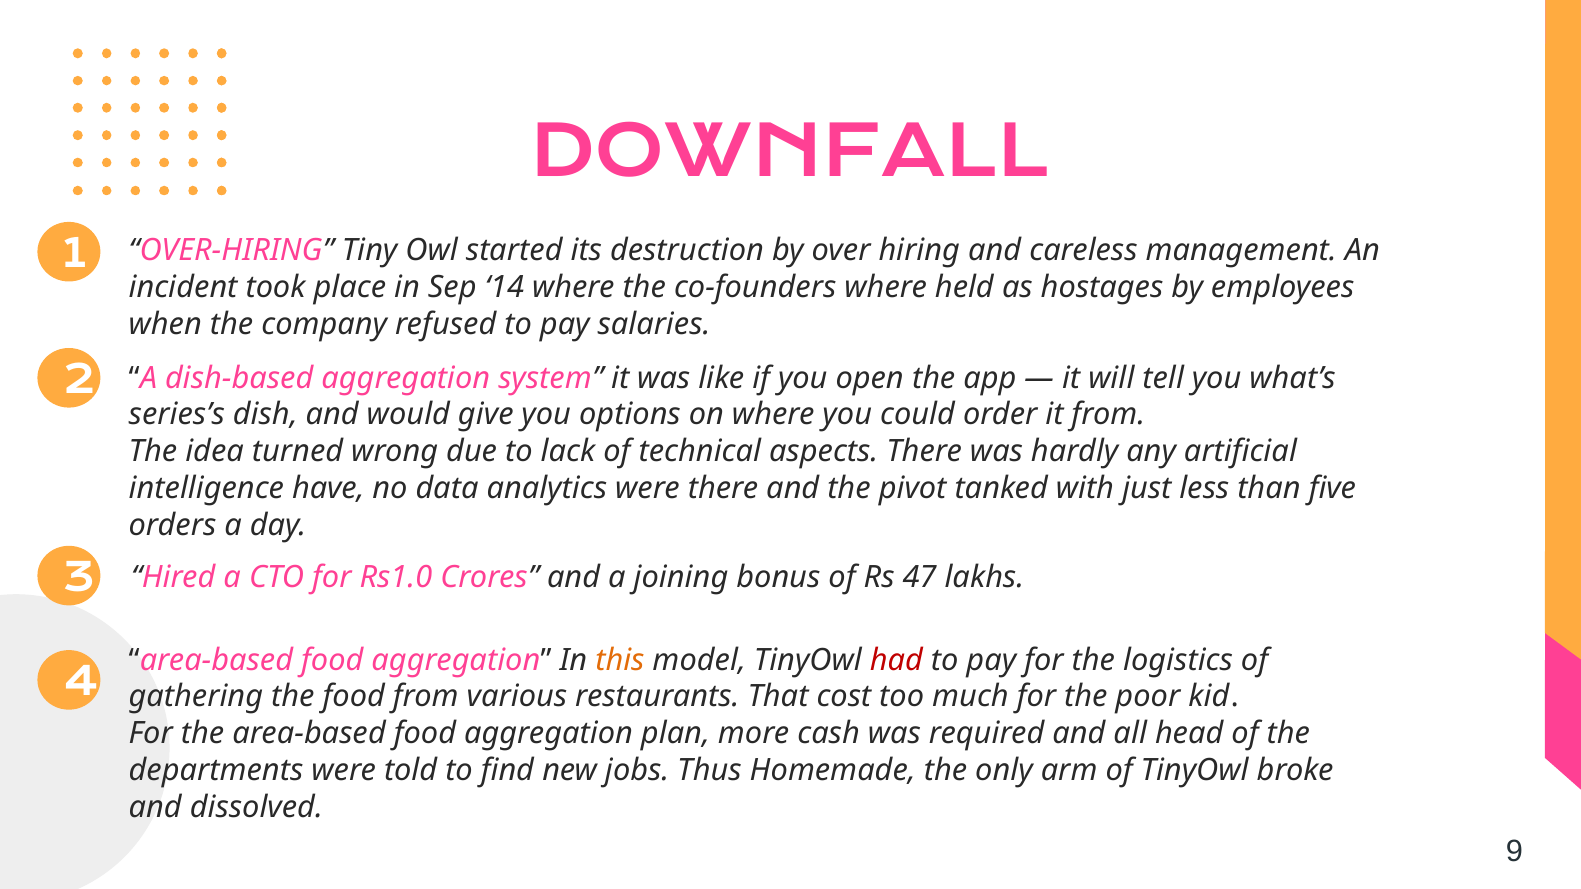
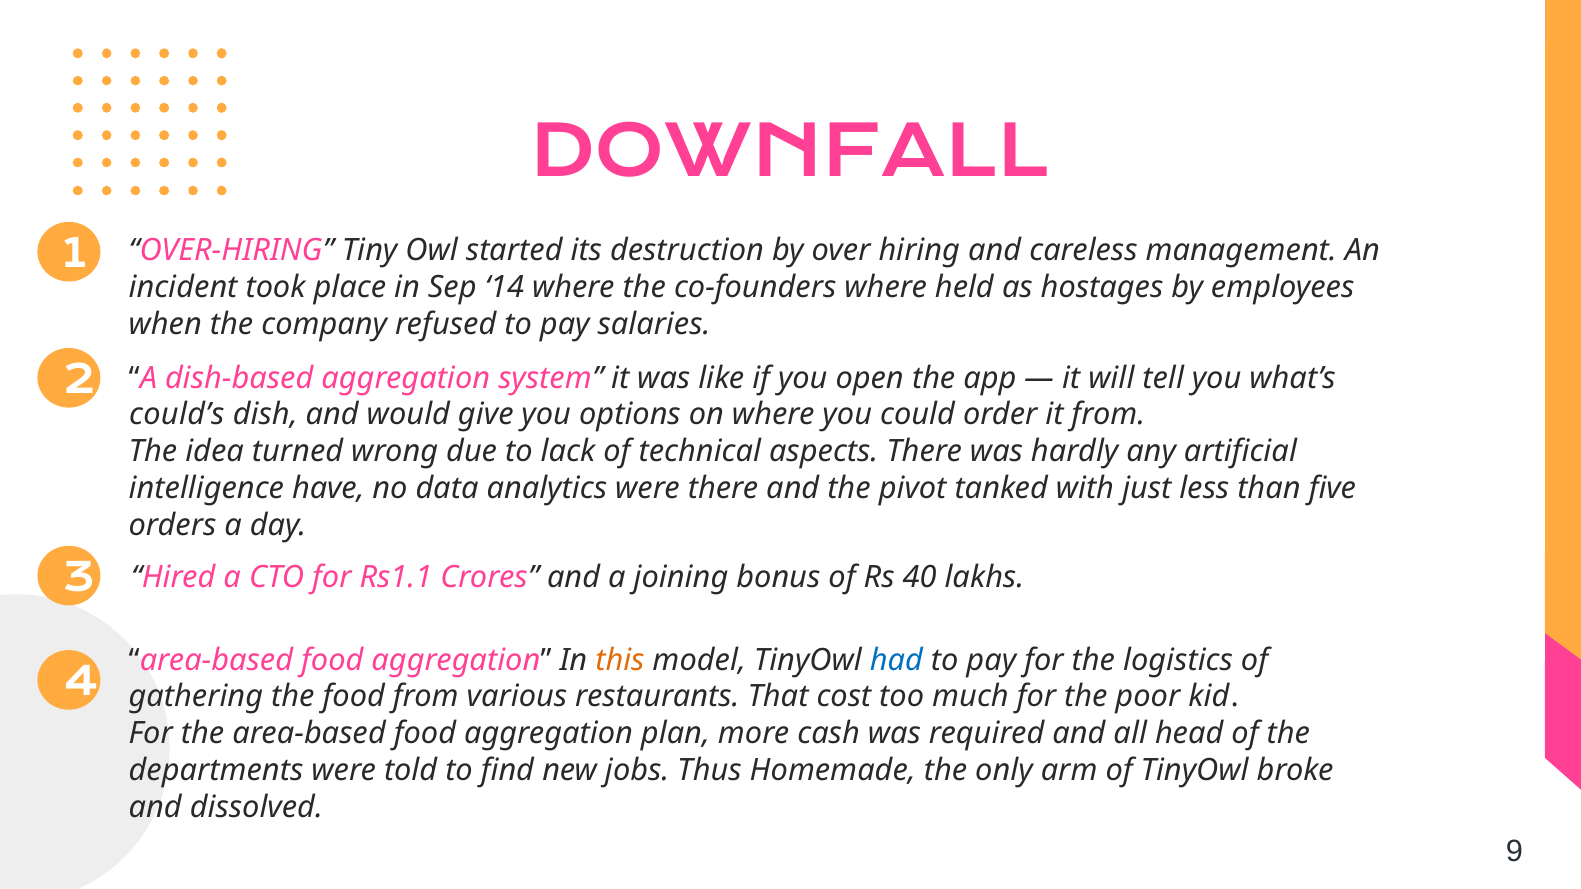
series’s: series’s -> could’s (177, 415)
Rs1.0: Rs1.0 -> Rs1.1 (396, 578)
47: 47 -> 40 (920, 578)
had colour: red -> blue (896, 660)
